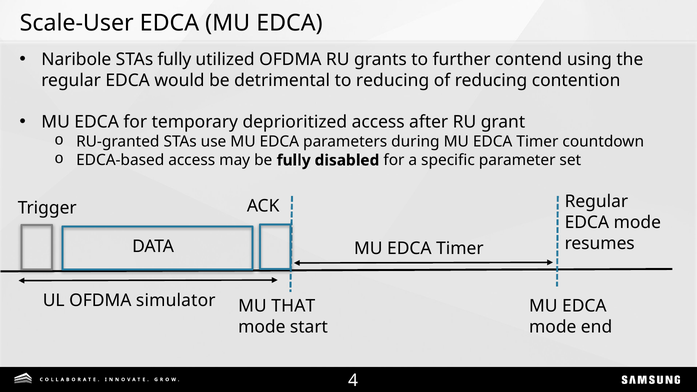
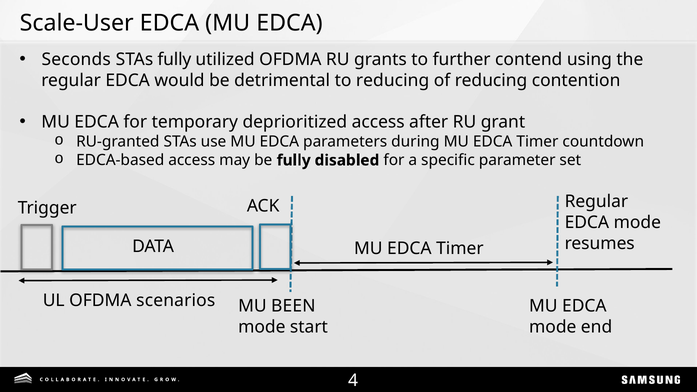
Naribole: Naribole -> Seconds (76, 59)
simulator: simulator -> scenarios (176, 301)
THAT: THAT -> BEEN (293, 306)
